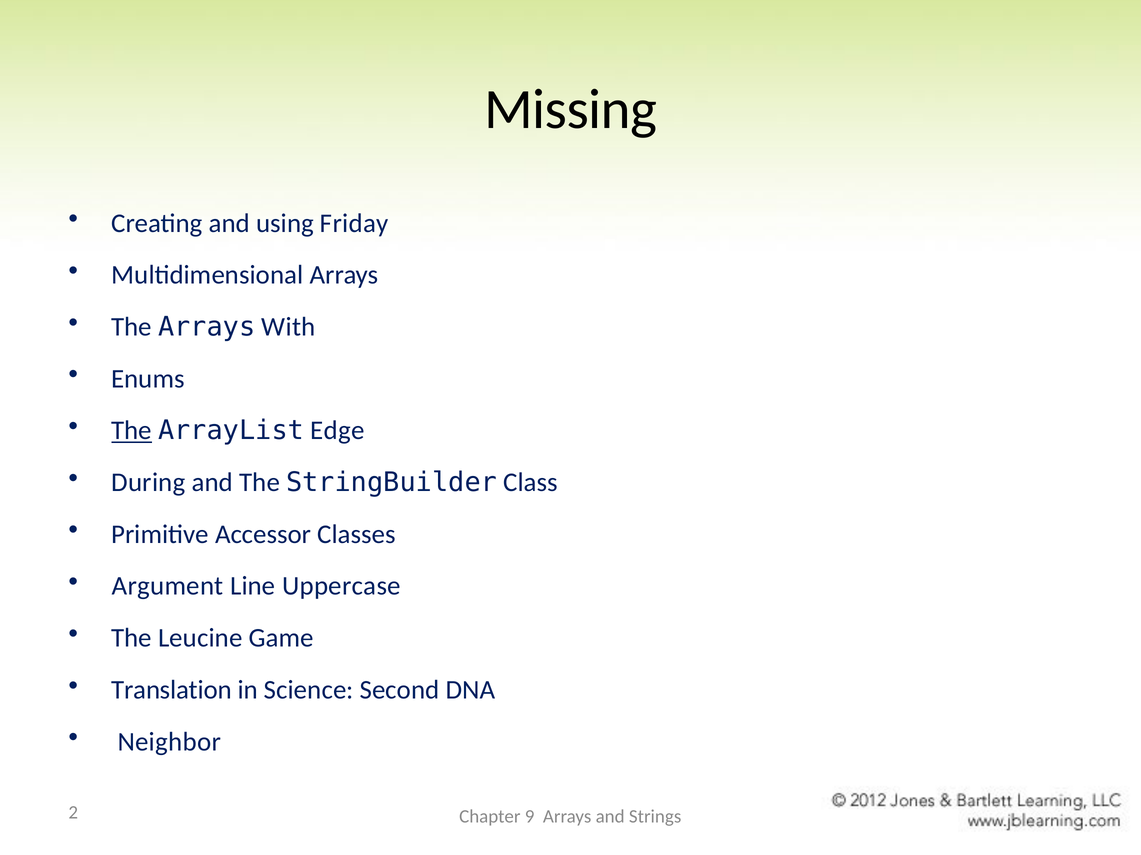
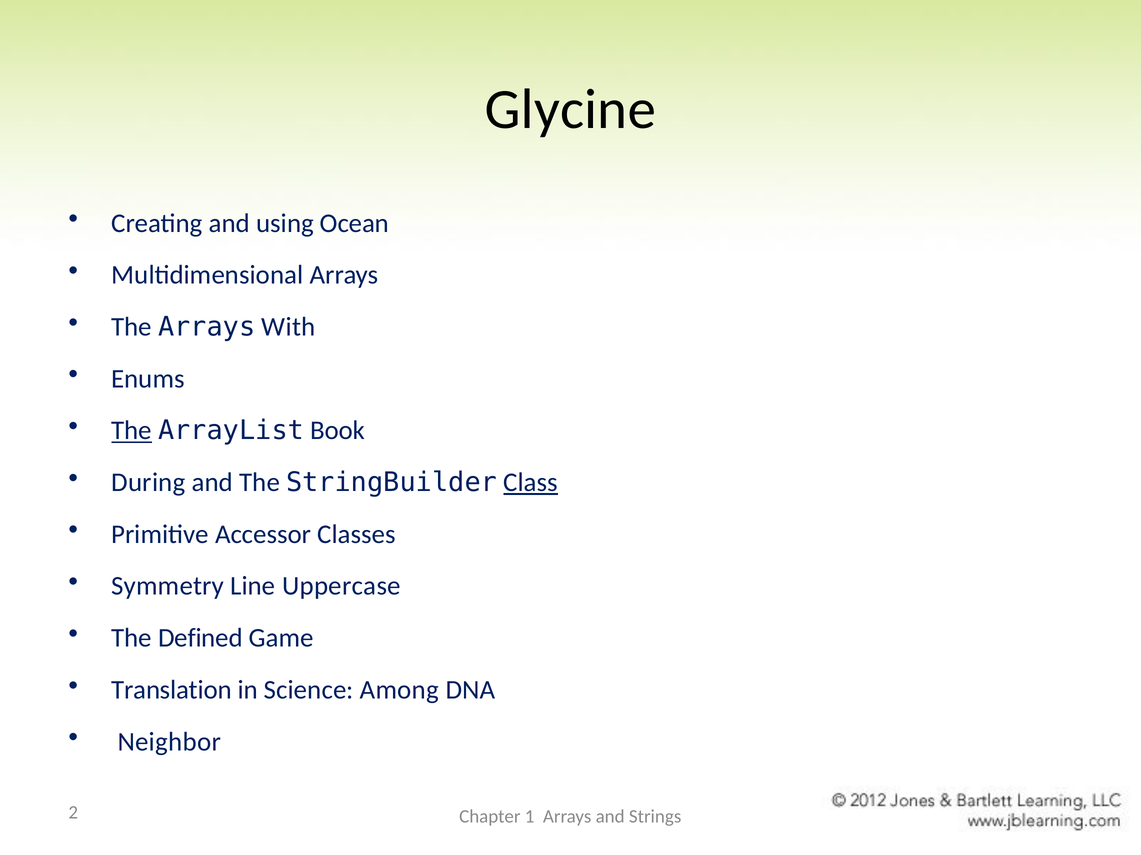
Missing: Missing -> Glycine (570, 110)
Friday: Friday -> Ocean (354, 223)
Edge: Edge -> Book (338, 431)
Class underline: none -> present (531, 483)
Argument: Argument -> Symmetry (168, 587)
Leucine: Leucine -> Defined (200, 639)
Second: Second -> Among (399, 690)
9: 9 -> 1 (530, 817)
